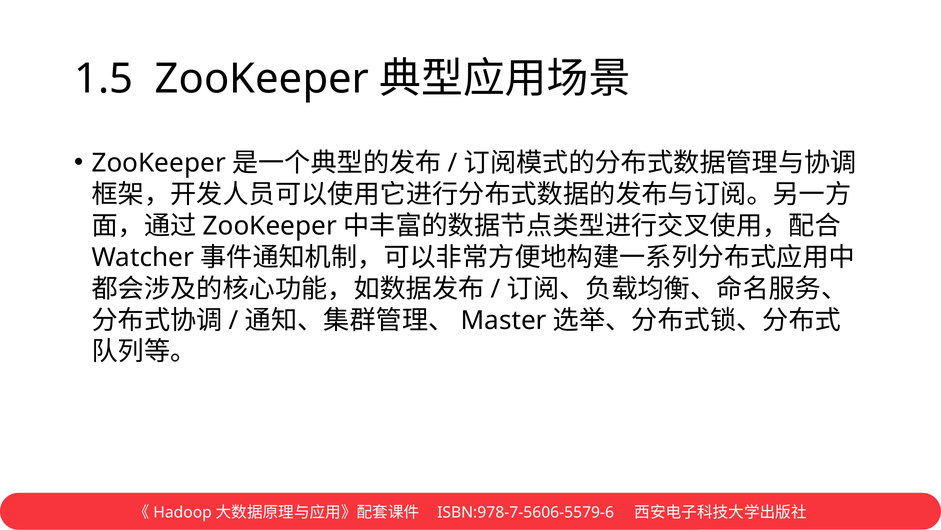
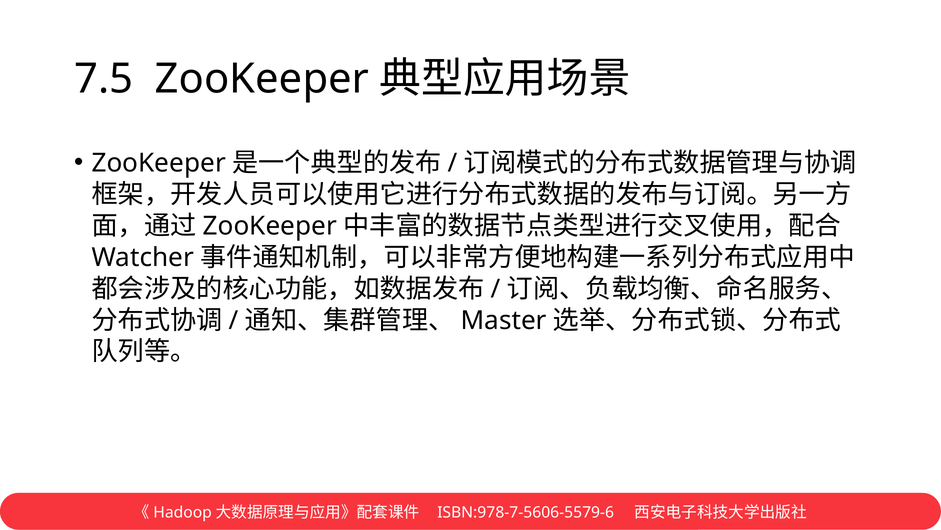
1.5: 1.5 -> 7.5 (104, 79)
